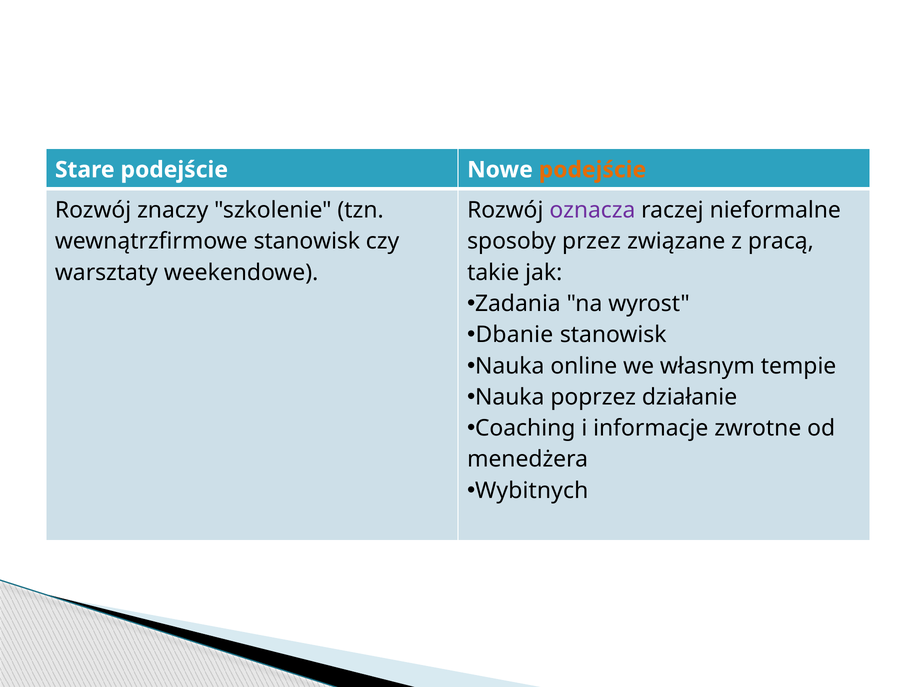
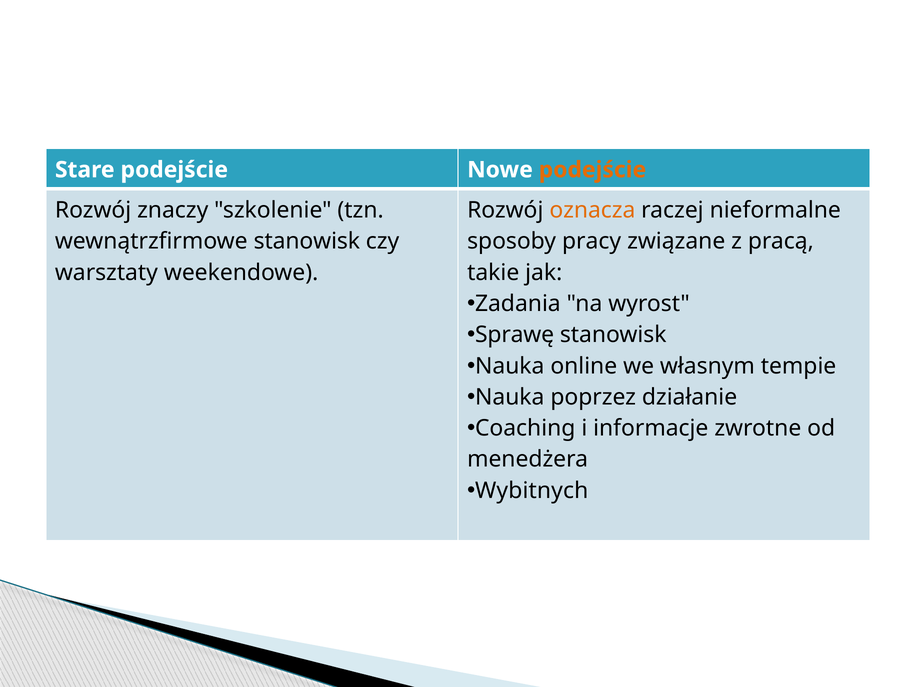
oznacza colour: purple -> orange (592, 210)
przez: przez -> pracy (592, 241)
Dbanie: Dbanie -> Sprawę (515, 335)
